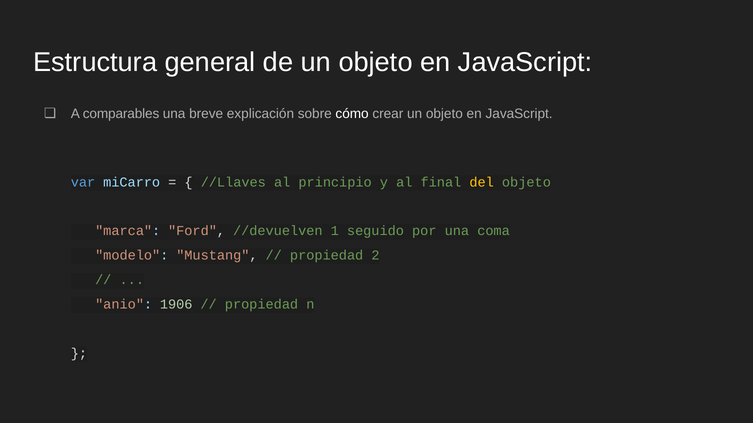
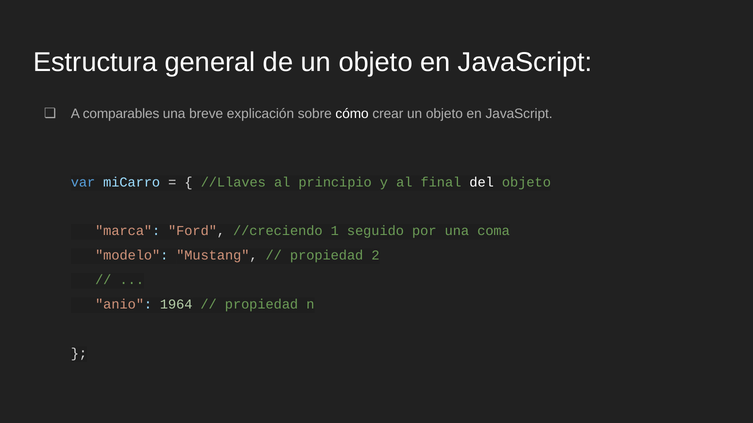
del colour: yellow -> white (482, 182)
//devuelven: //devuelven -> //creciendo (278, 231)
1906: 1906 -> 1964 (176, 305)
